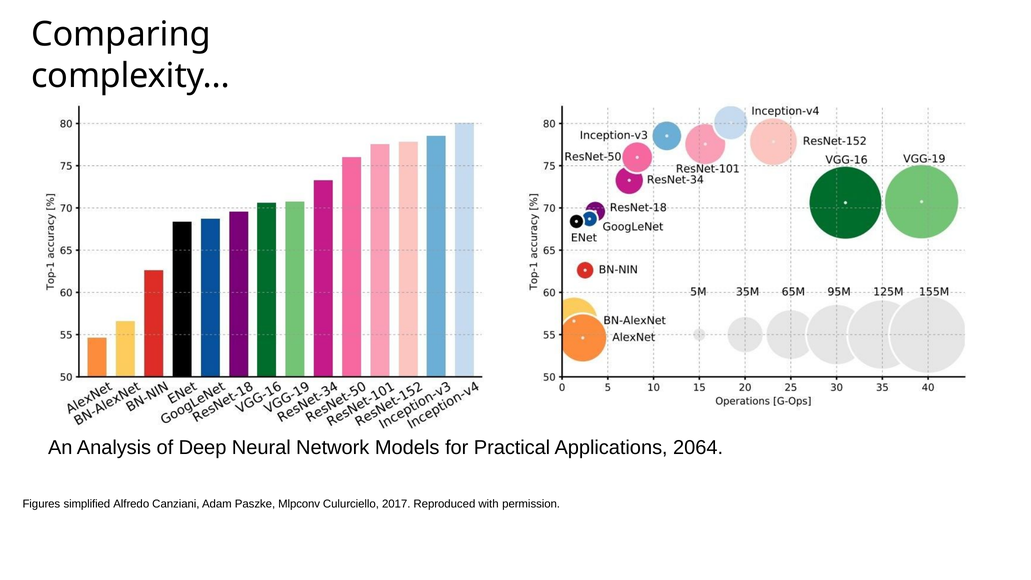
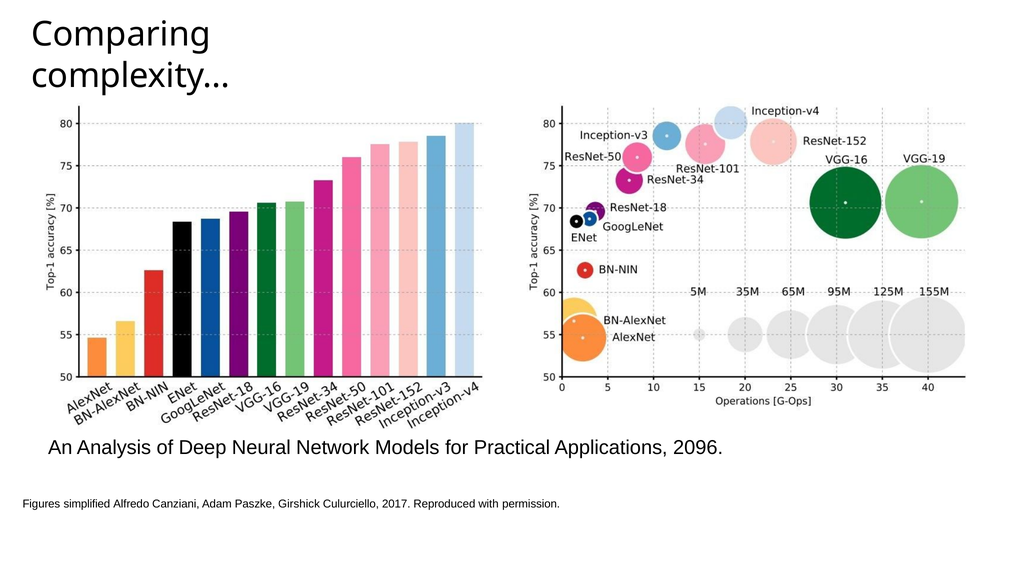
2064: 2064 -> 2096 (698, 448)
Mlpconv: Mlpconv -> Girshick (299, 504)
